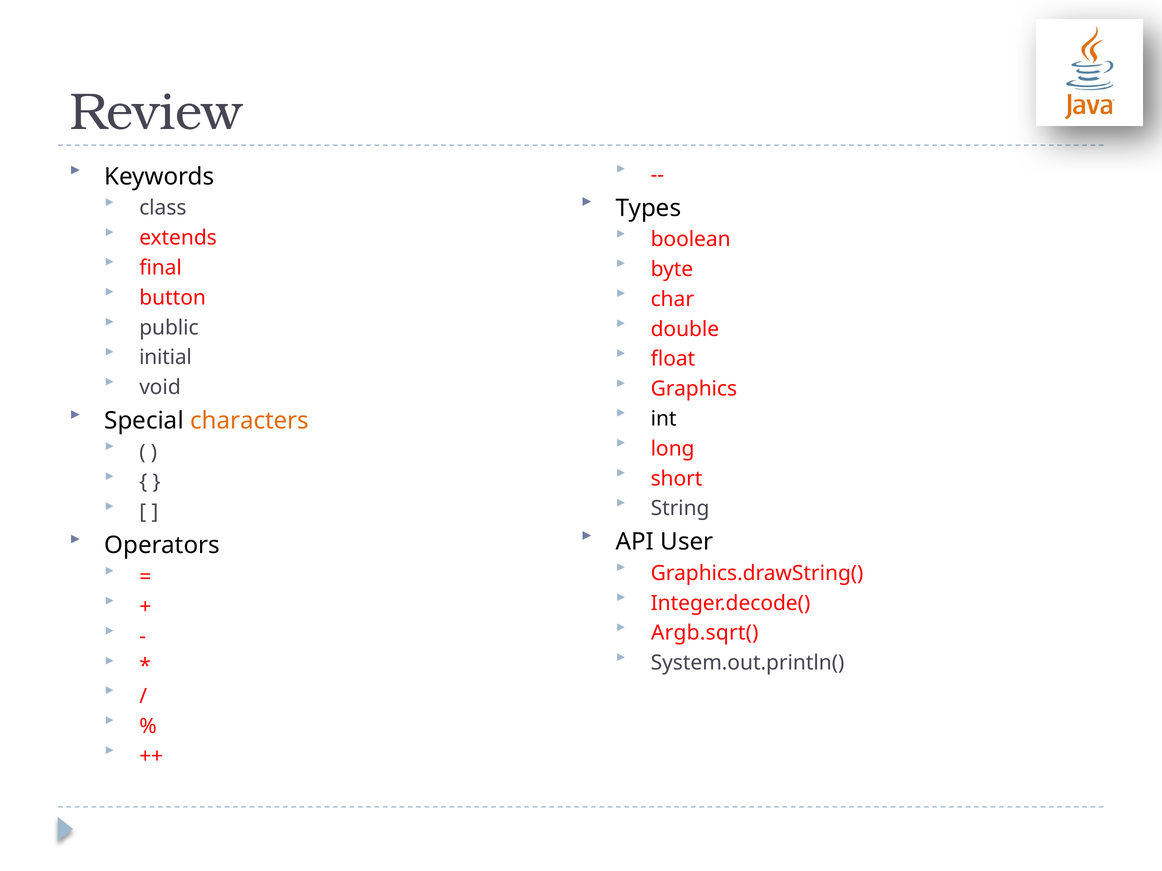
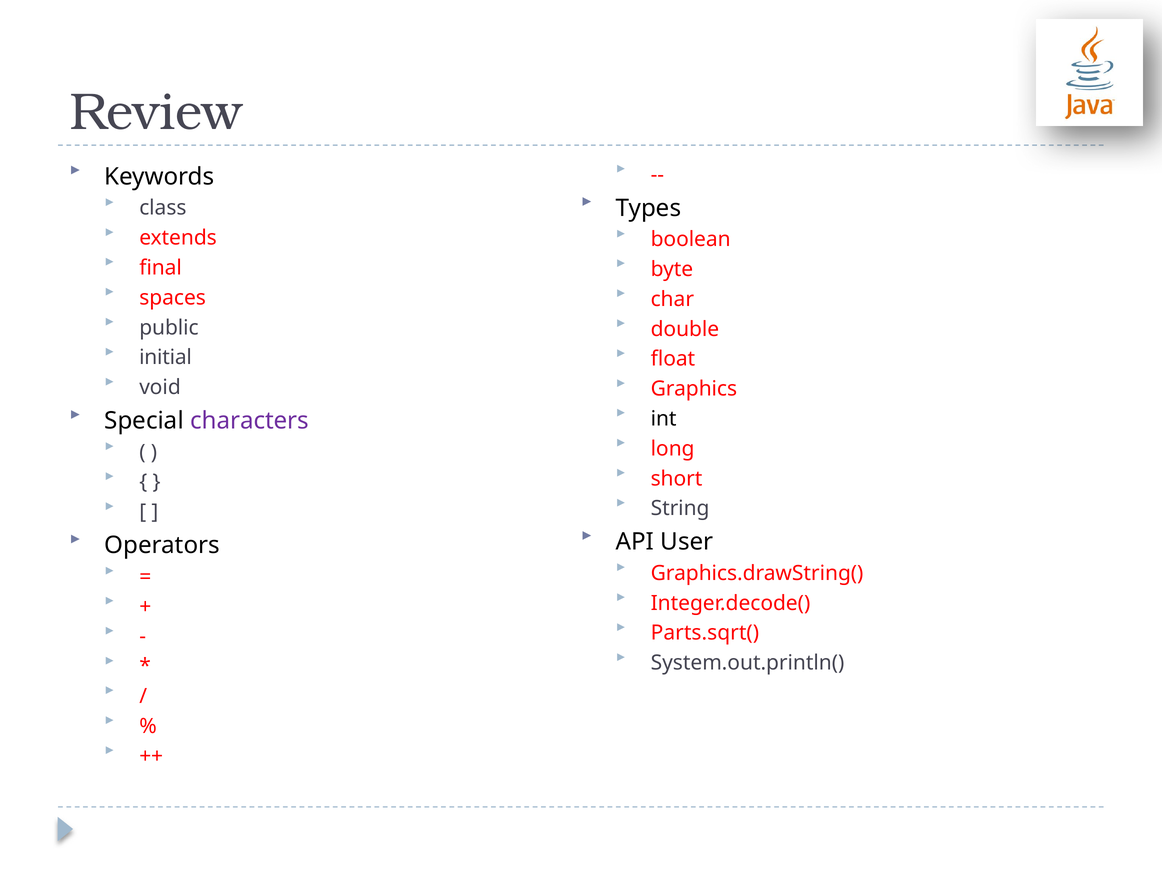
button: button -> spaces (173, 298)
characters colour: orange -> purple (250, 421)
Argb.sqrt(: Argb.sqrt( -> Parts.sqrt( (705, 633)
